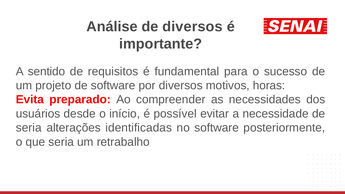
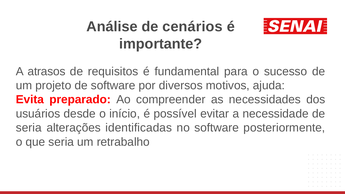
de diversos: diversos -> cenários (193, 27)
sentido: sentido -> atrasos (47, 71)
horas: horas -> ajuda (269, 86)
